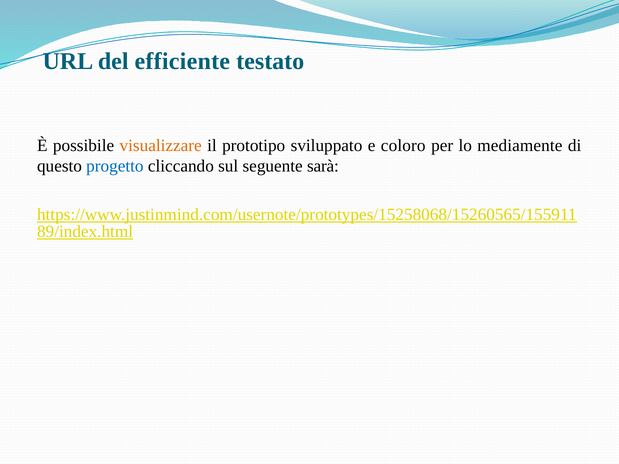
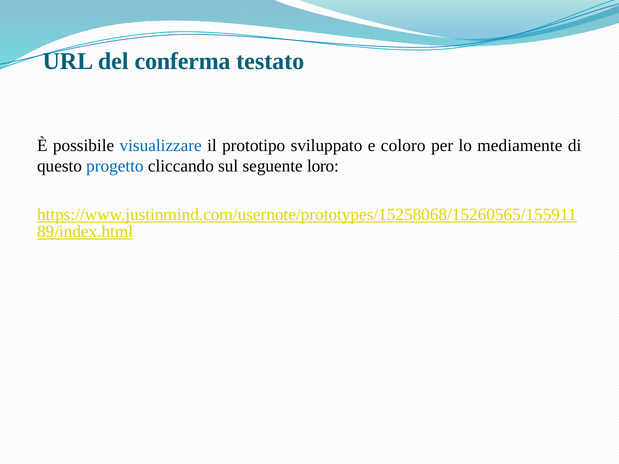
efficiente: efficiente -> conferma (183, 62)
visualizzare colour: orange -> blue (161, 146)
sarà: sarà -> loro (323, 166)
